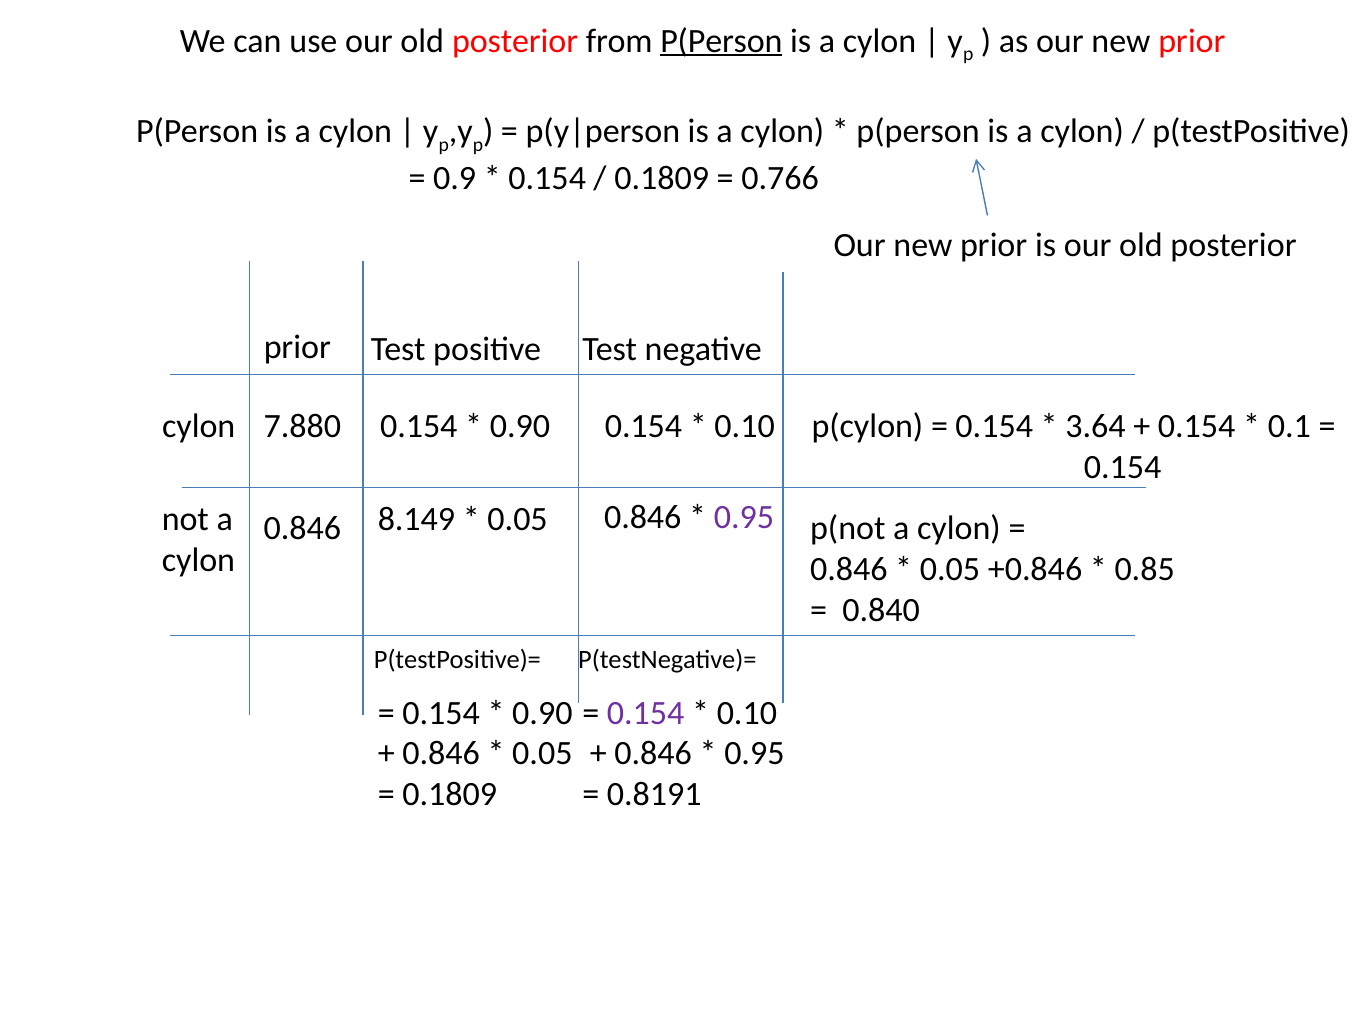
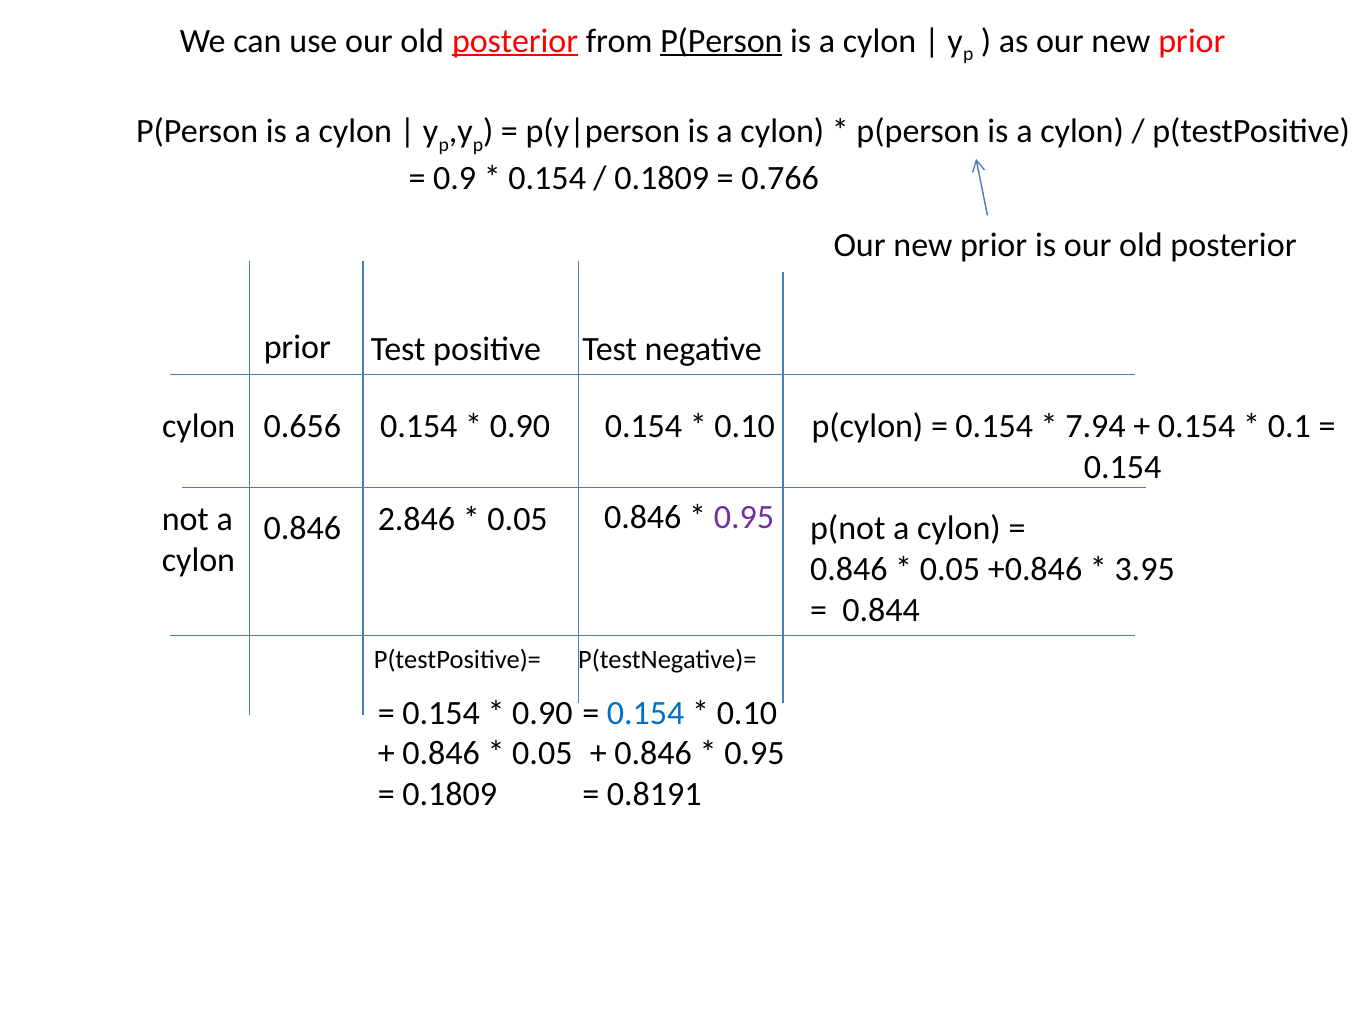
posterior underline: none -> present (515, 41)
7.880: 7.880 -> 0.656 (302, 427)
3.64: 3.64 -> 7.94 (1096, 427)
8.149: 8.149 -> 2.846 (416, 519)
0.85: 0.85 -> 3.95 (1145, 570)
0.840: 0.840 -> 0.844 (881, 611)
0.154 colour: purple -> blue (646, 713)
